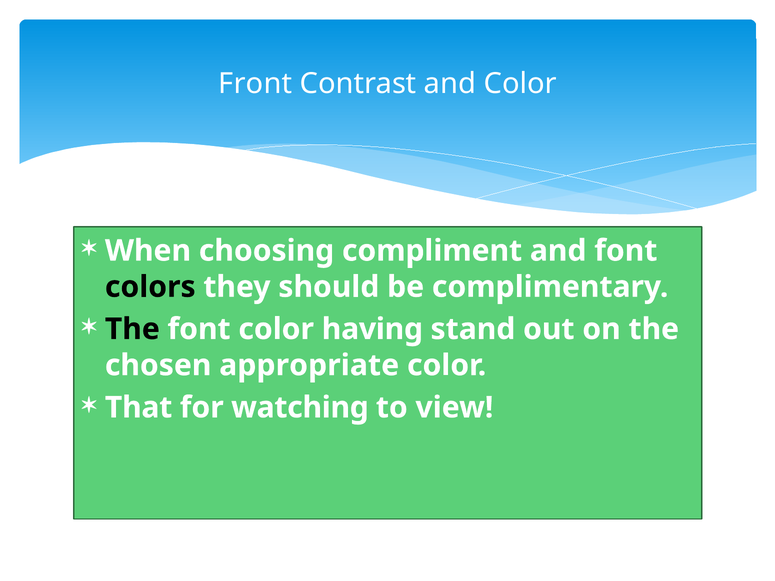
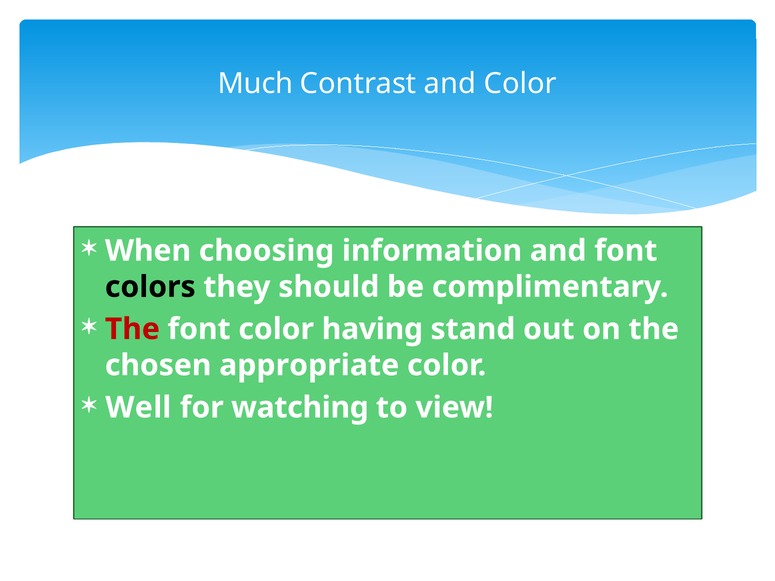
Front: Front -> Much (255, 84)
compliment: compliment -> information (432, 251)
The colour: black -> red (132, 329)
That: That -> Well (138, 408)
